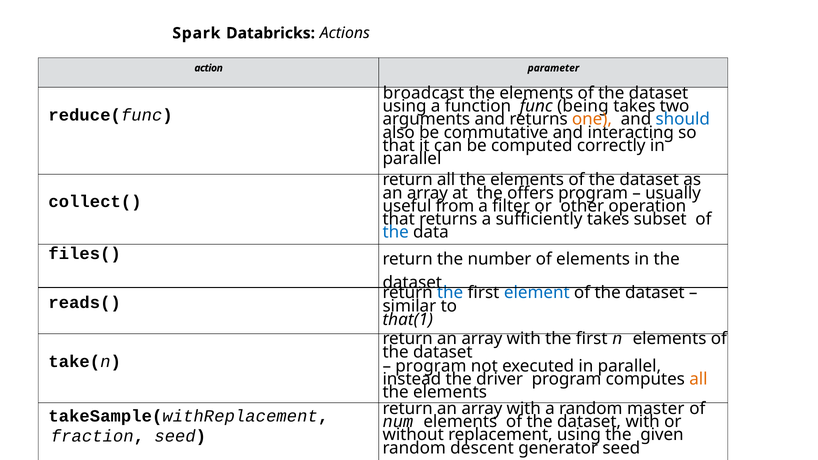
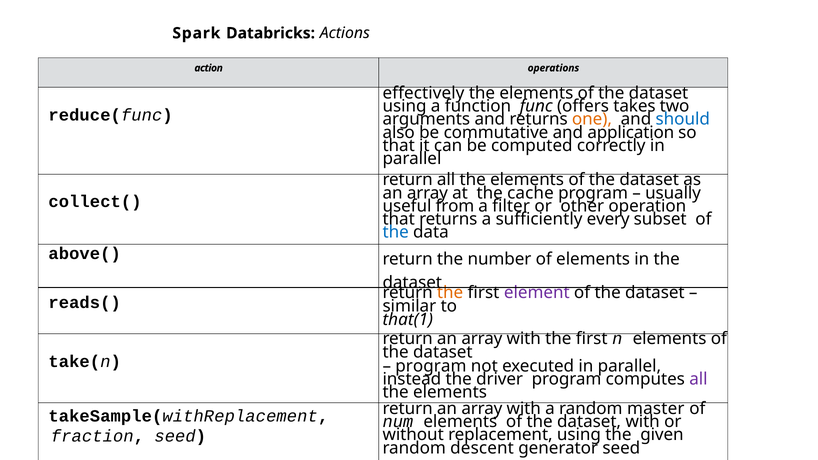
parameter: parameter -> operations (553, 68)
broadcast: broadcast -> effectively (423, 93)
being: being -> offers (583, 106)
interacting: interacting -> application (631, 132)
offers: offers -> cache (530, 193)
sufficiently takes: takes -> every (608, 219)
files(: files( -> above( (85, 254)
the colour: blue -> orange (450, 293)
element colour: blue -> purple (537, 293)
all colour: orange -> purple (698, 379)
